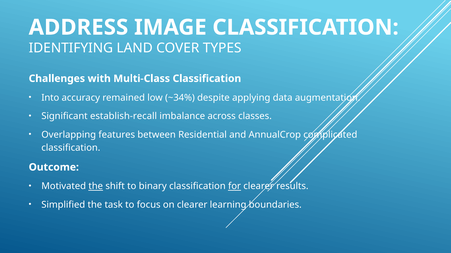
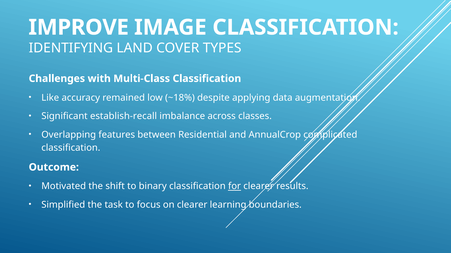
ADDRESS: ADDRESS -> IMPROVE (79, 27)
Into: Into -> Like (50, 98)
~34%: ~34% -> ~18% (180, 98)
the underline: present -> none (96, 187)
